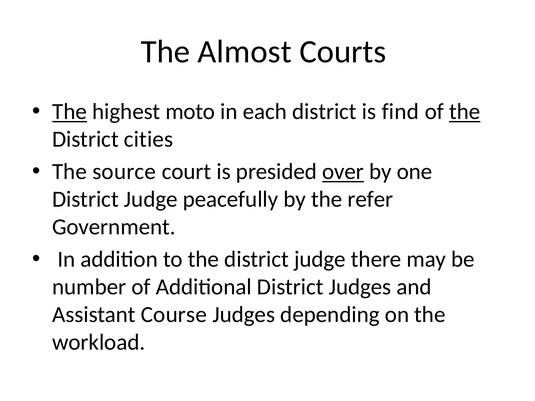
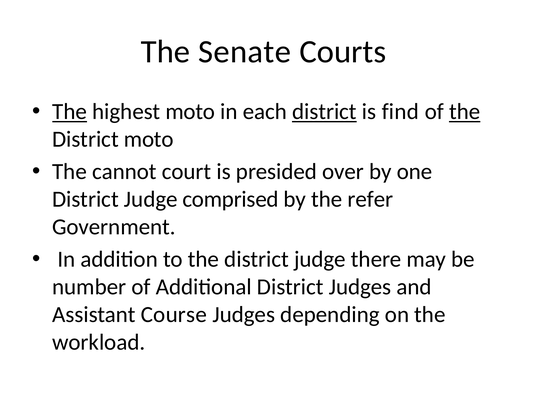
Almost: Almost -> Senate (245, 52)
district underline: none -> present (324, 112)
District cities: cities -> moto (149, 139)
source: source -> cannot (124, 172)
over underline: present -> none (343, 172)
peacefully: peacefully -> comprised (231, 199)
